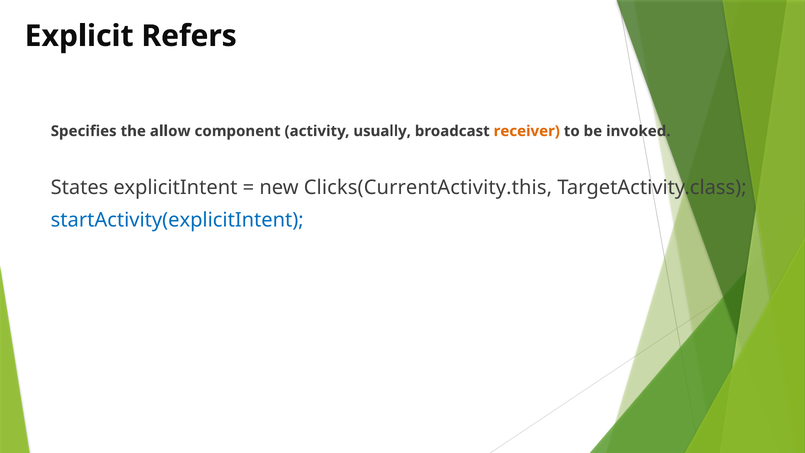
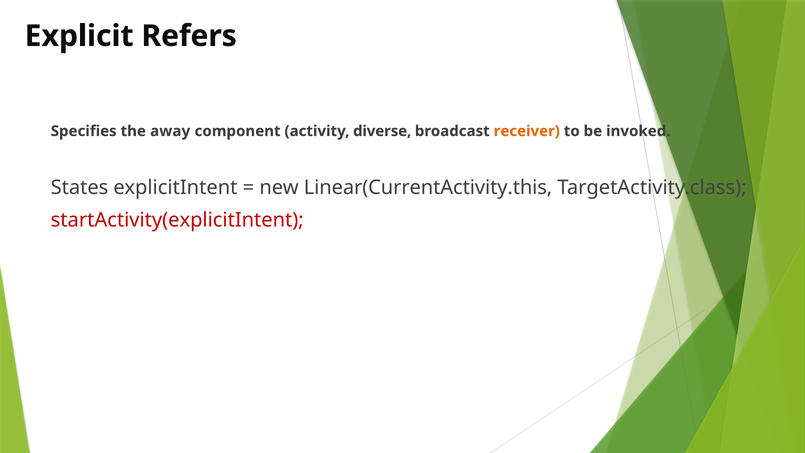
allow: allow -> away (170, 131)
usually: usually -> diverse (382, 131)
Clicks(CurrentActivity.this: Clicks(CurrentActivity.this -> Linear(CurrentActivity.this (428, 187)
startActivity(explicitIntent colour: blue -> red (177, 220)
